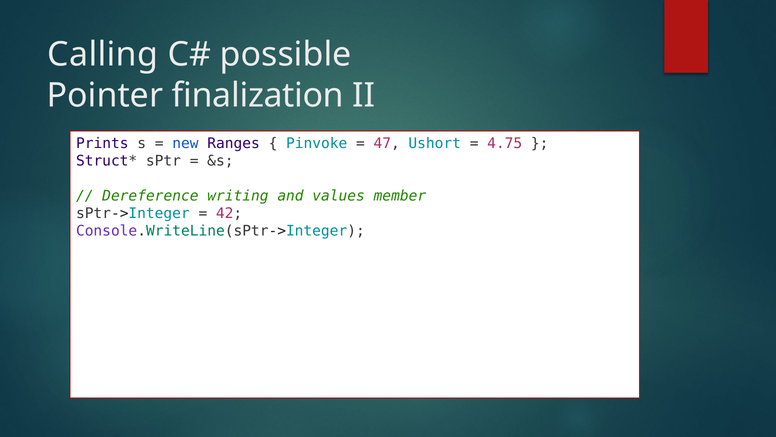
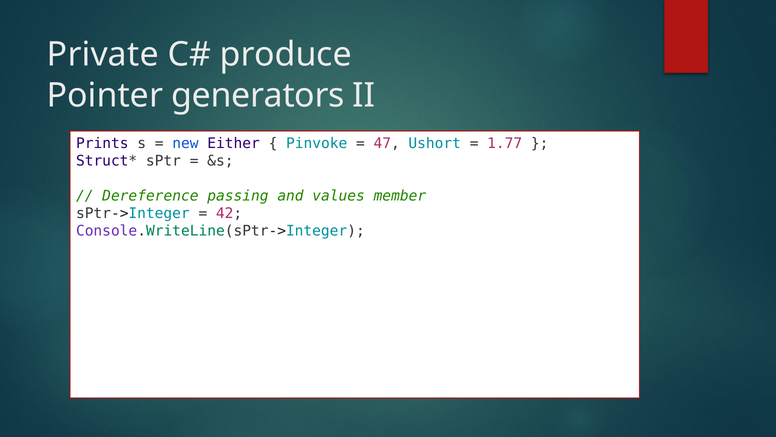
Calling: Calling -> Private (103, 54)
possible: possible -> produce (286, 54)
finalization: finalization -> generators (258, 95)
Ranges: Ranges -> Either (234, 143)
4.75: 4.75 -> 1.77 (505, 143)
writing: writing -> passing (238, 196)
